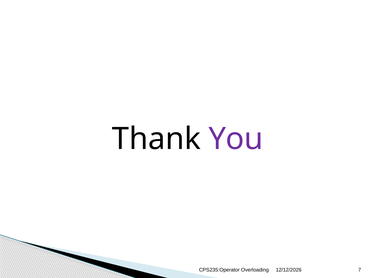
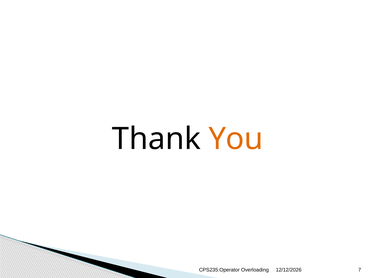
You colour: purple -> orange (236, 139)
